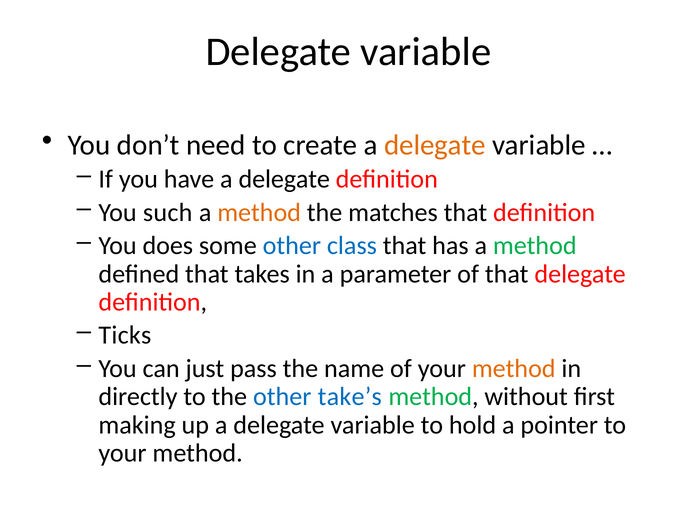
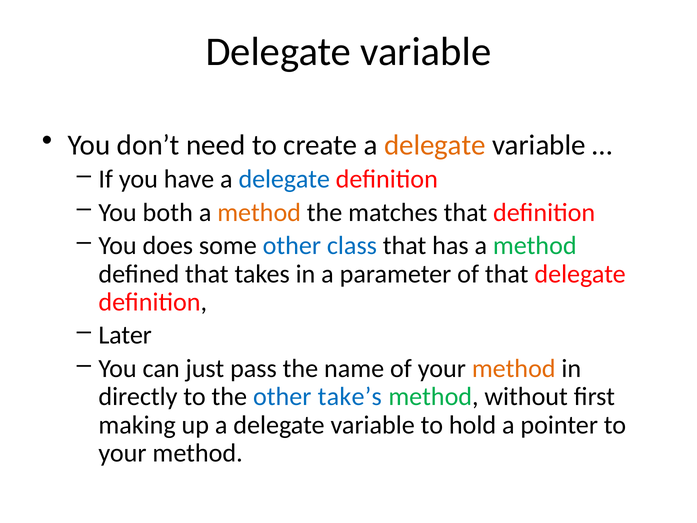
delegate colour: black -> blue (284, 179)
such: such -> both (168, 212)
Ticks: Ticks -> Later (125, 335)
